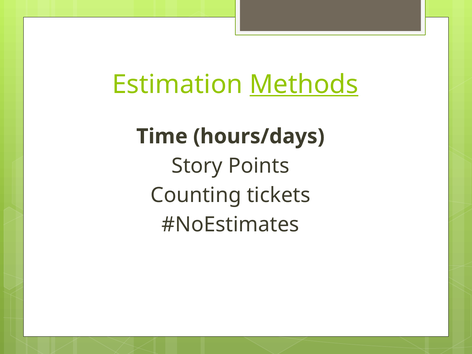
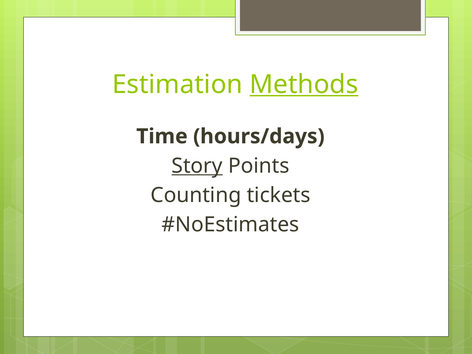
Story underline: none -> present (197, 166)
